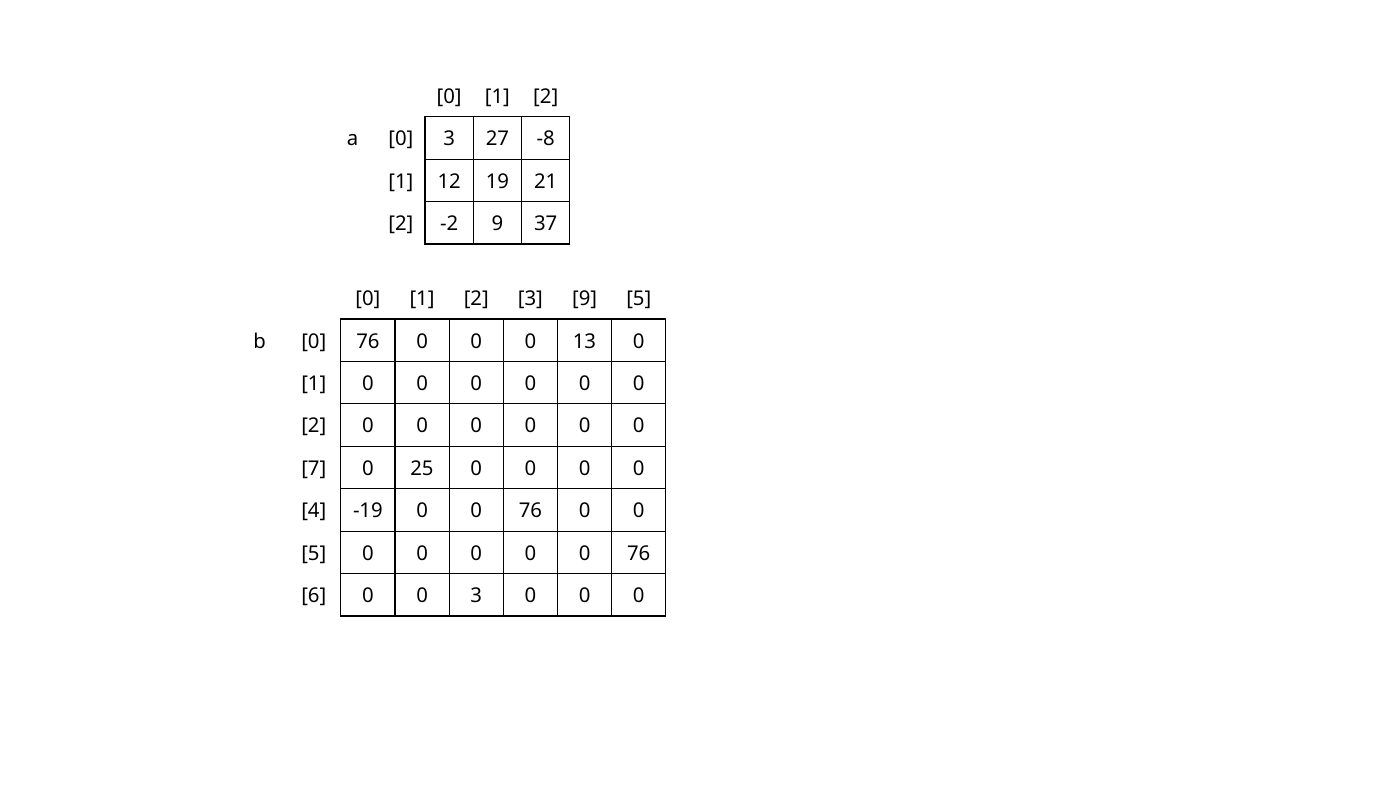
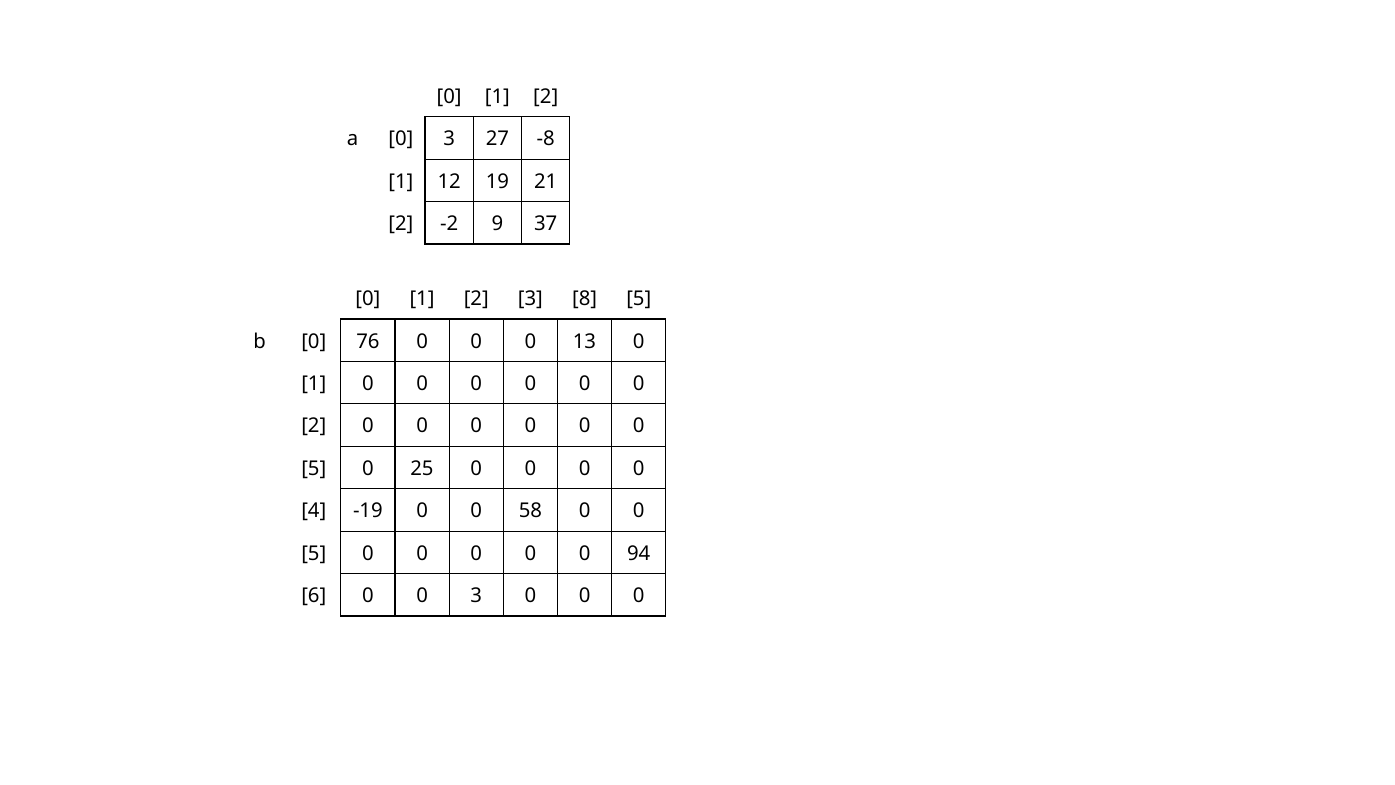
3 9: 9 -> 8 (585, 299)
7: 7 -> 5 (314, 468)
-19 0 0 76: 76 -> 58 (530, 511)
0 0 0 76: 76 -> 94 (639, 553)
